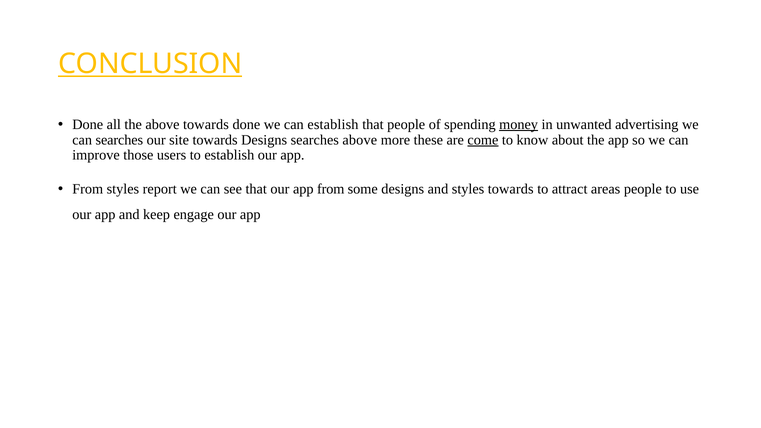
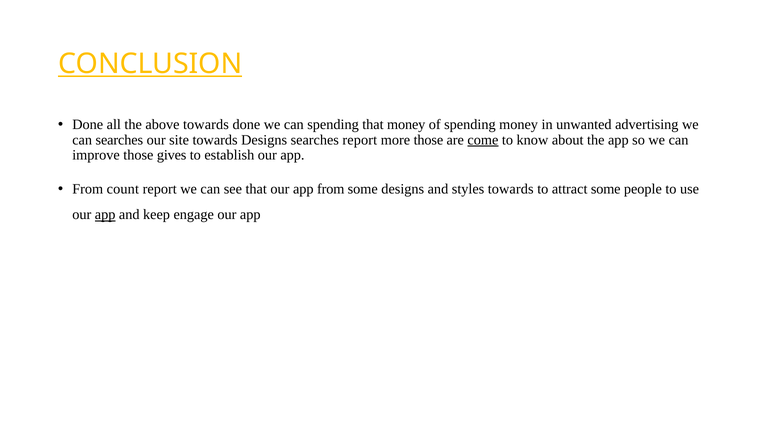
can establish: establish -> spending (333, 124)
that people: people -> money (406, 124)
money underline: present -> none (519, 124)
searches above: above -> report (360, 140)
more these: these -> those (428, 140)
users: users -> gives (172, 155)
From styles: styles -> count (123, 189)
attract areas: areas -> some (606, 189)
app underline: none -> present (105, 215)
